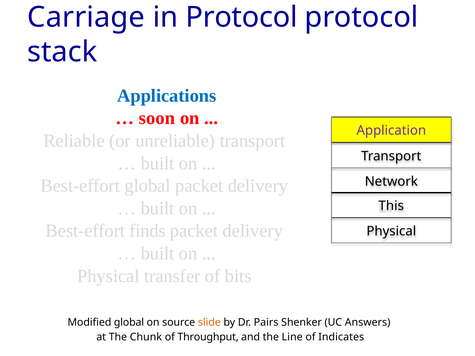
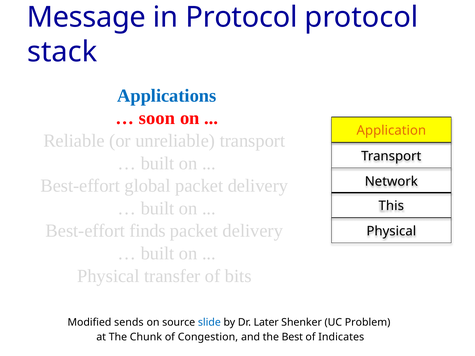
Carriage: Carriage -> Message (86, 17)
Application colour: purple -> orange (391, 131)
Modified global: global -> sends (129, 322)
slide colour: orange -> blue (209, 322)
Pairs: Pairs -> Later (266, 322)
Answers: Answers -> Problem (368, 322)
Throughput: Throughput -> Congestion (208, 337)
Line: Line -> Best (292, 337)
